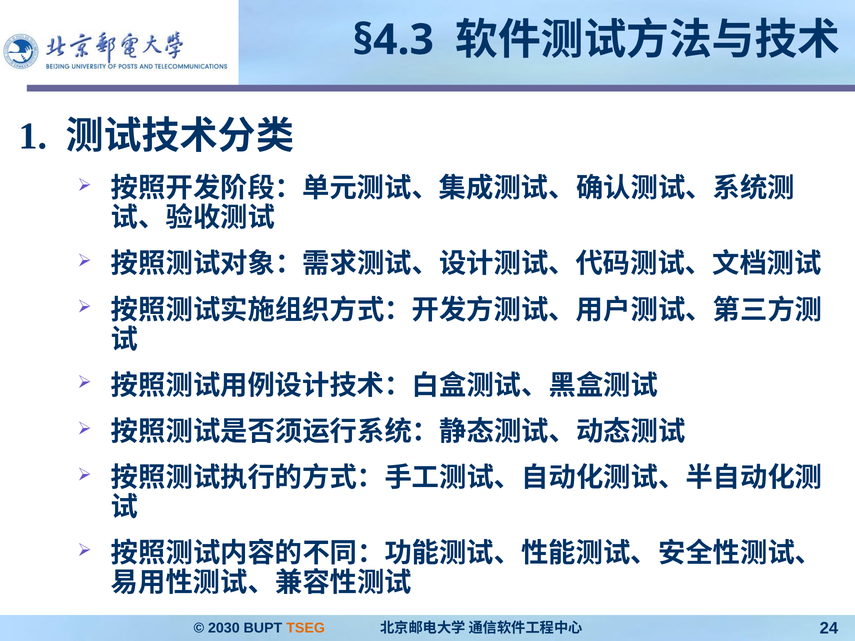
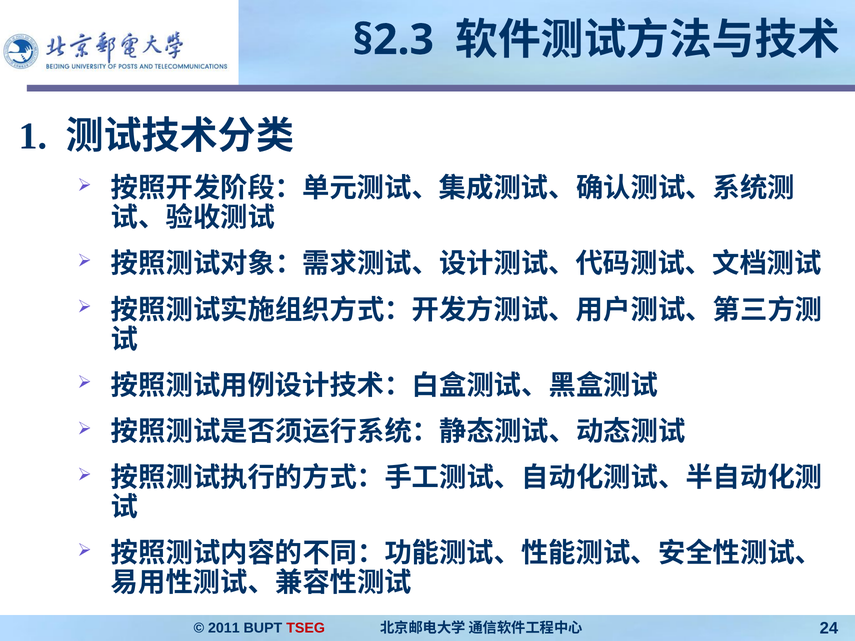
§4.3: §4.3 -> §2.3 (393, 40)
2030: 2030 -> 2011 (224, 628)
TSEG colour: orange -> red (306, 628)
